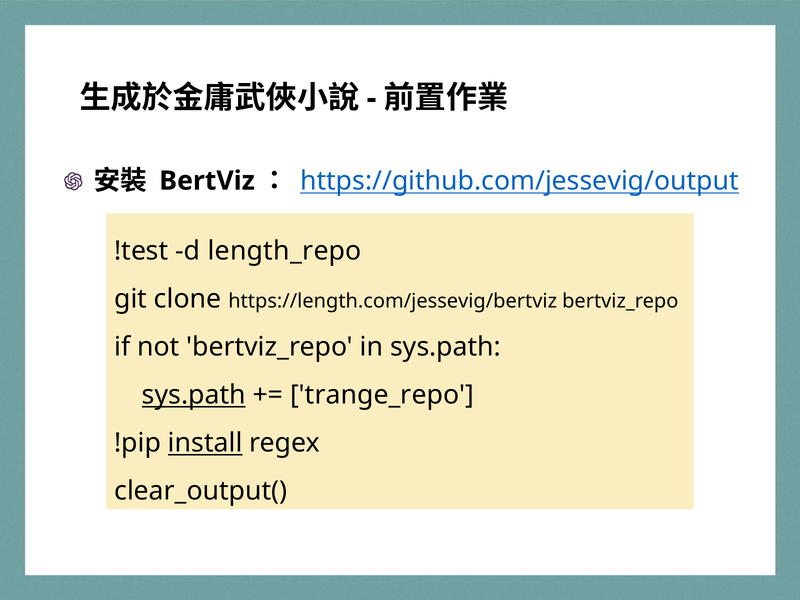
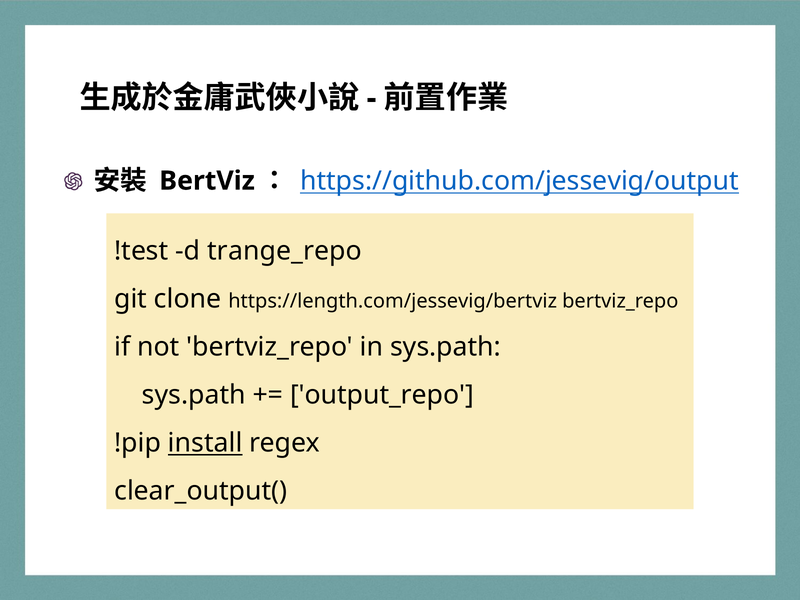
length_repo: length_repo -> trange_repo (285, 251)
sys.path underline: present -> none (194, 395)
trange_repo: trange_repo -> output_repo (382, 395)
